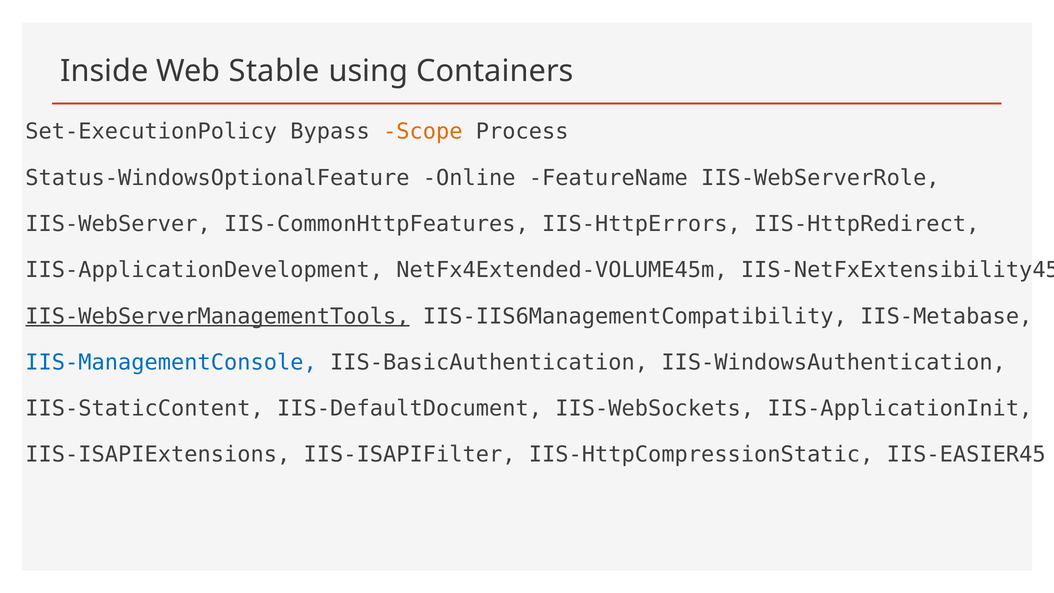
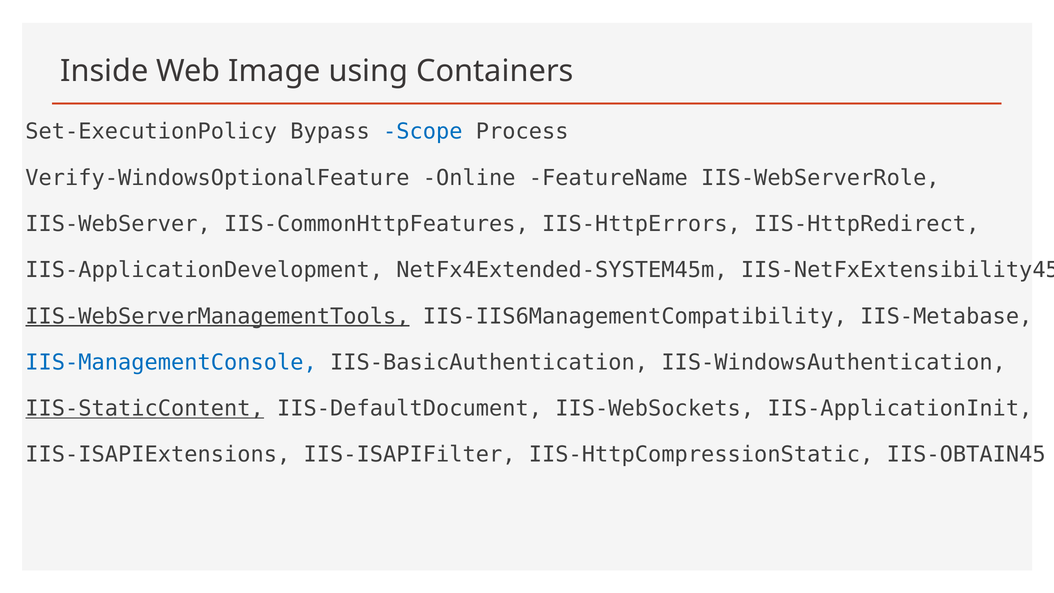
Stable: Stable -> Image (275, 71)
Scope colour: orange -> blue (423, 132)
Status-WindowsOptionalFeature: Status-WindowsOptionalFeature -> Verify-WindowsOptionalFeature (217, 178)
NetFx4Extended-VOLUME45m: NetFx4Extended-VOLUME45m -> NetFx4Extended-SYSTEM45m (562, 270)
IIS-StaticContent underline: none -> present (145, 408)
IIS-EASIER45: IIS-EASIER45 -> IIS-OBTAIN45 (966, 455)
